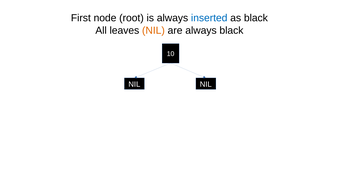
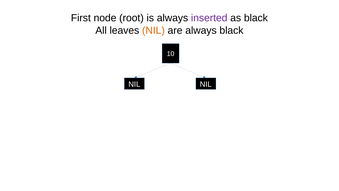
inserted colour: blue -> purple (209, 18)
